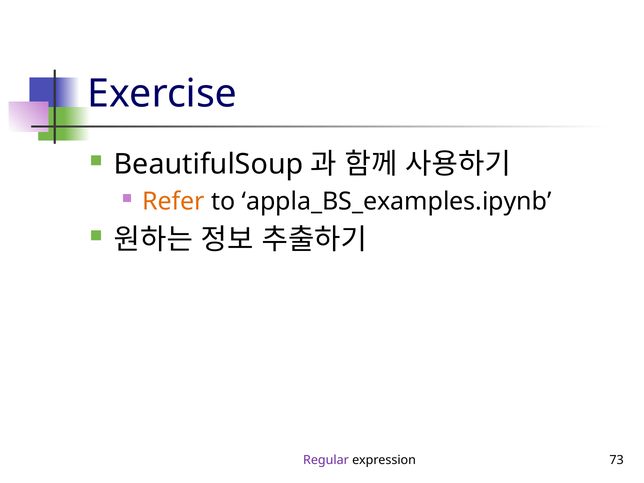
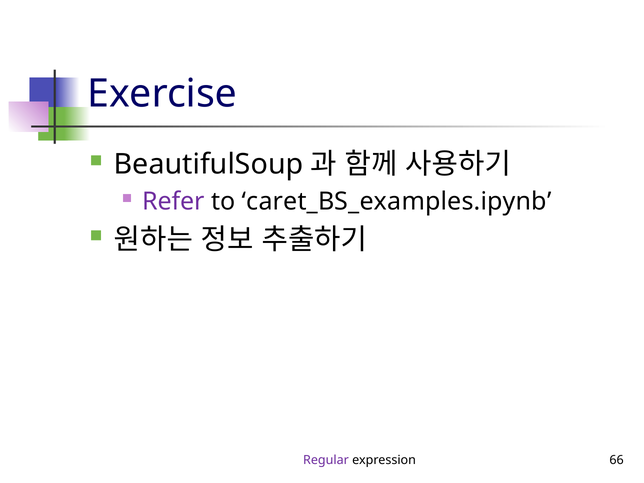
Refer colour: orange -> purple (173, 201)
appla_BS_examples.ipynb: appla_BS_examples.ipynb -> caret_BS_examples.ipynb (397, 201)
73: 73 -> 66 (617, 460)
